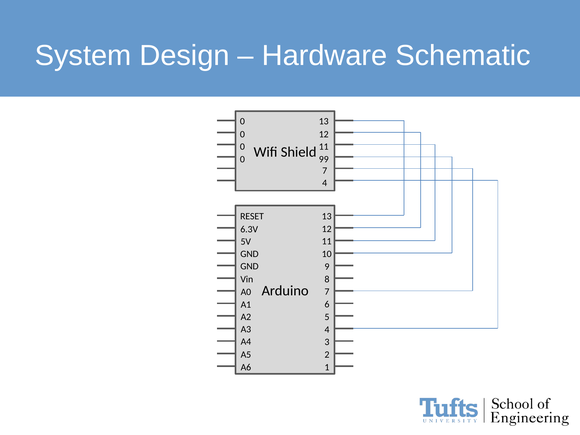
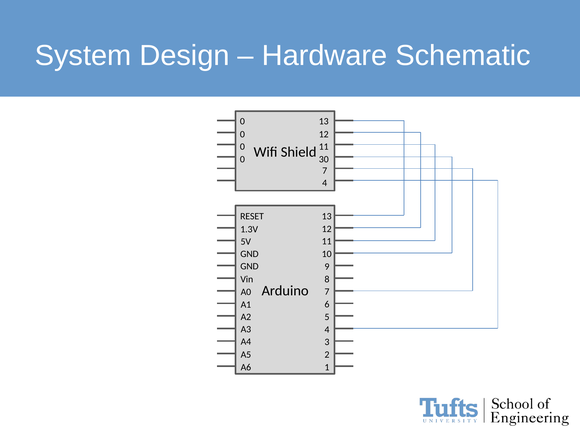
99: 99 -> 30 (324, 159)
6.3V: 6.3V -> 1.3V (249, 229)
